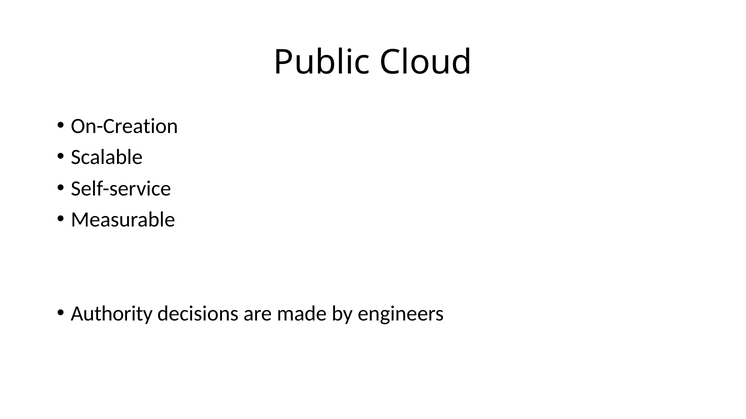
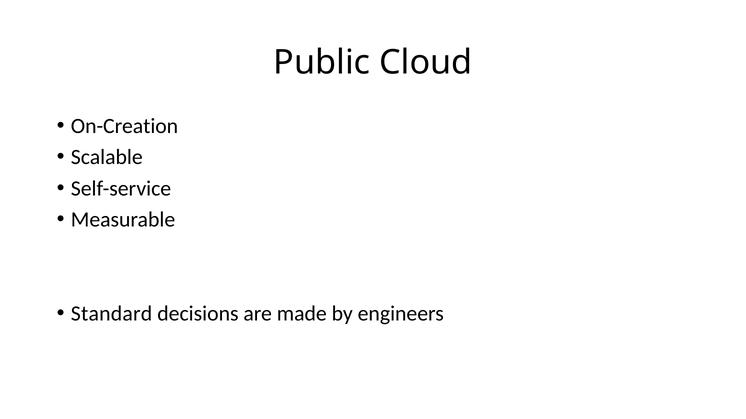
Authority: Authority -> Standard (112, 314)
